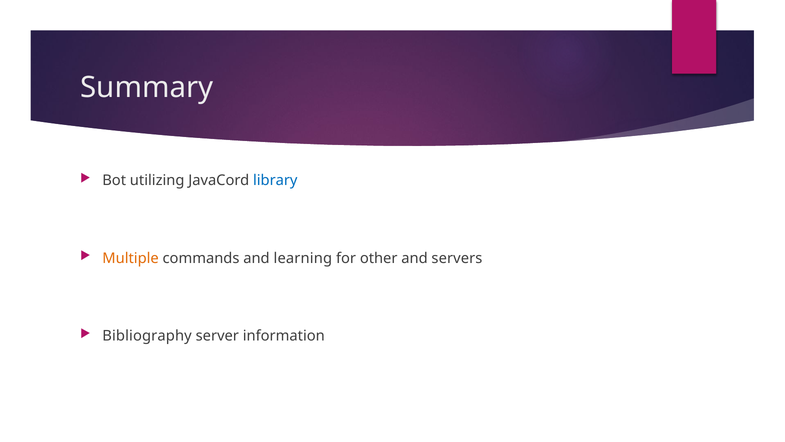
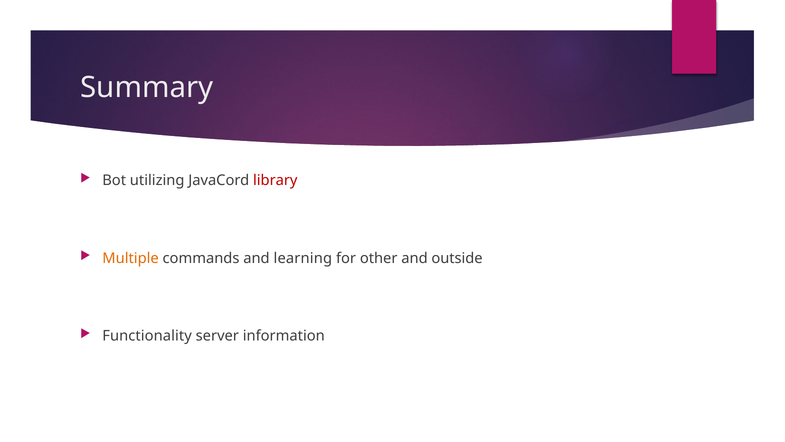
library colour: blue -> red (275, 180)
servers: servers -> outside (457, 258)
Bibliography: Bibliography -> Functionality (147, 336)
